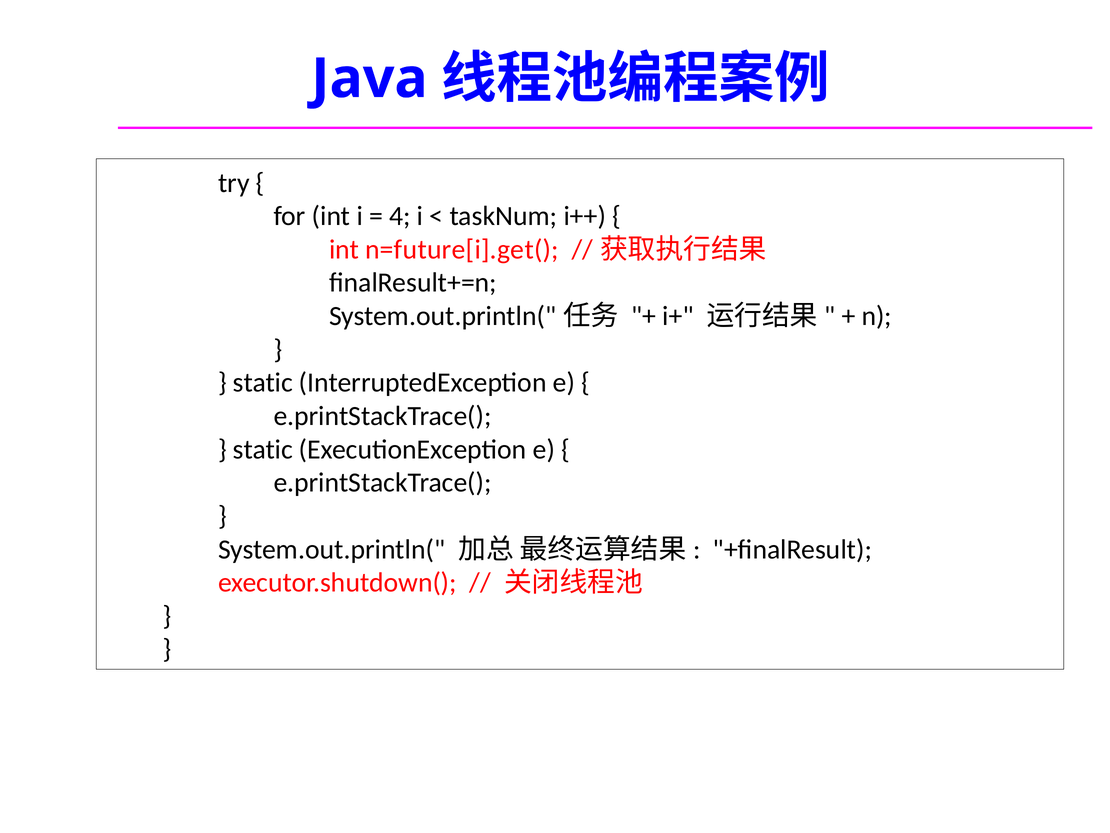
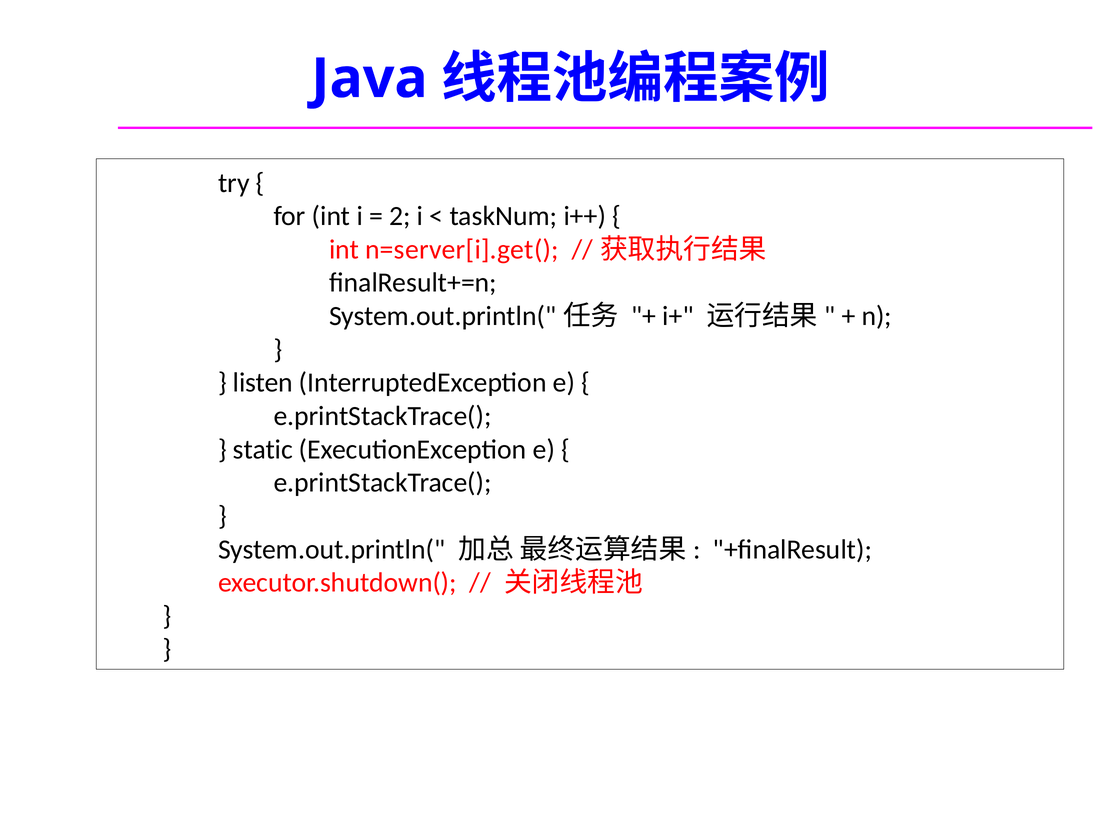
4: 4 -> 2 (400, 216)
n=future[i].get(: n=future[i].get( -> n=server[i].get( (462, 249)
static: static -> listen (263, 383)
